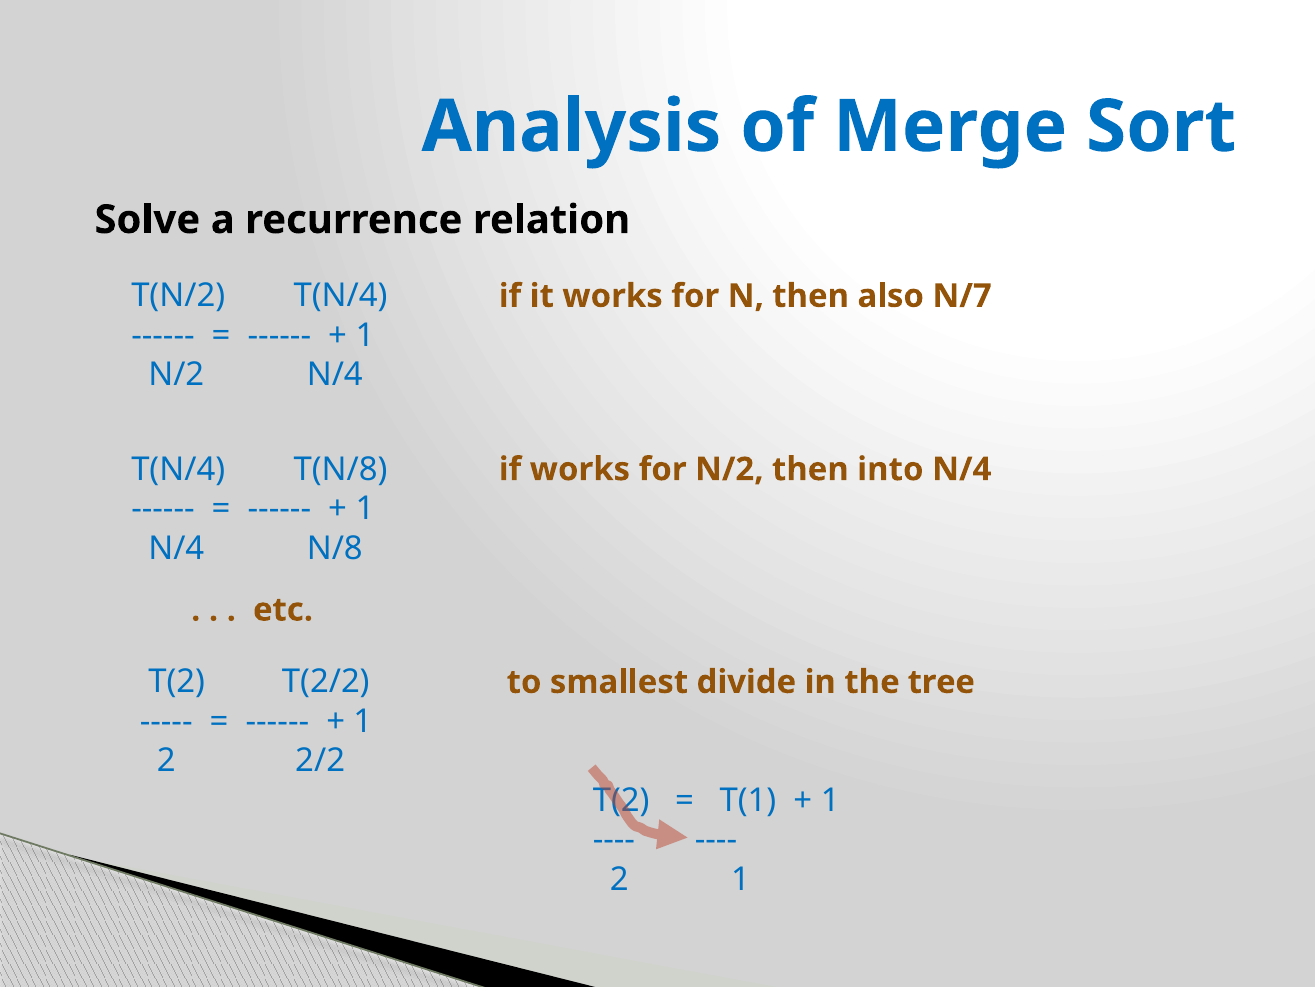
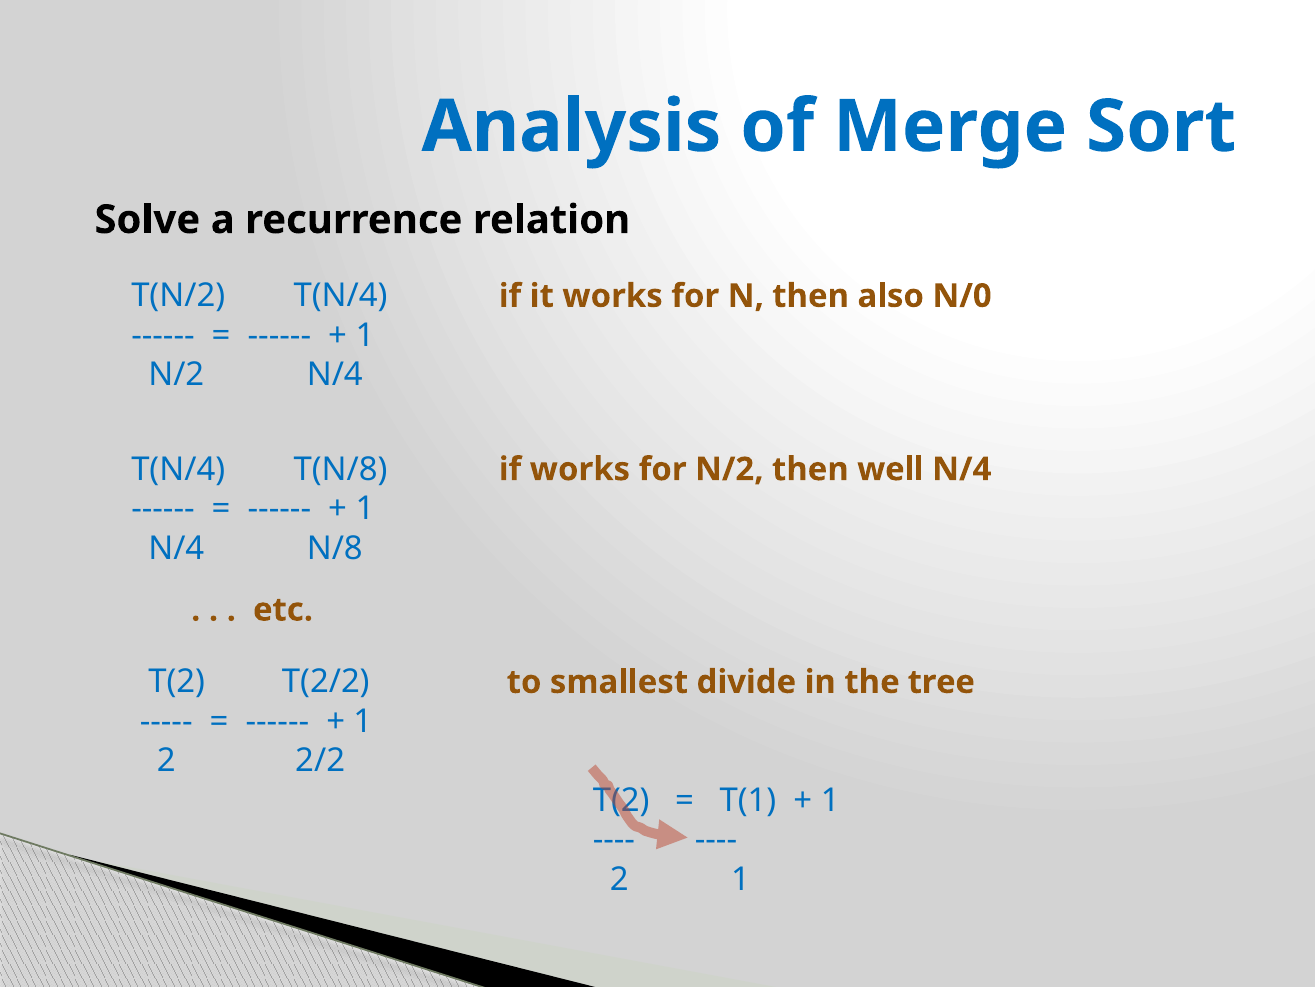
N/7: N/7 -> N/0 (962, 296)
into: into -> well (891, 469)
